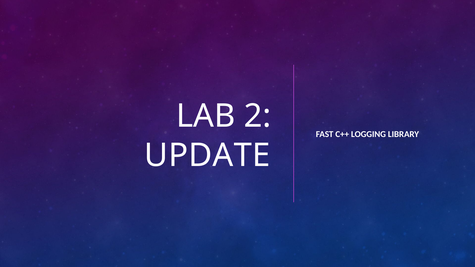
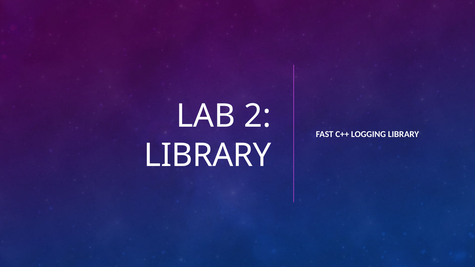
UPDATE: UPDATE -> LIBRARY (208, 155)
